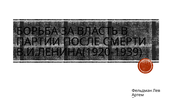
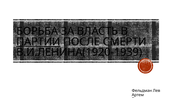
ПАРТИИ underline: none -> present (38, 42)
